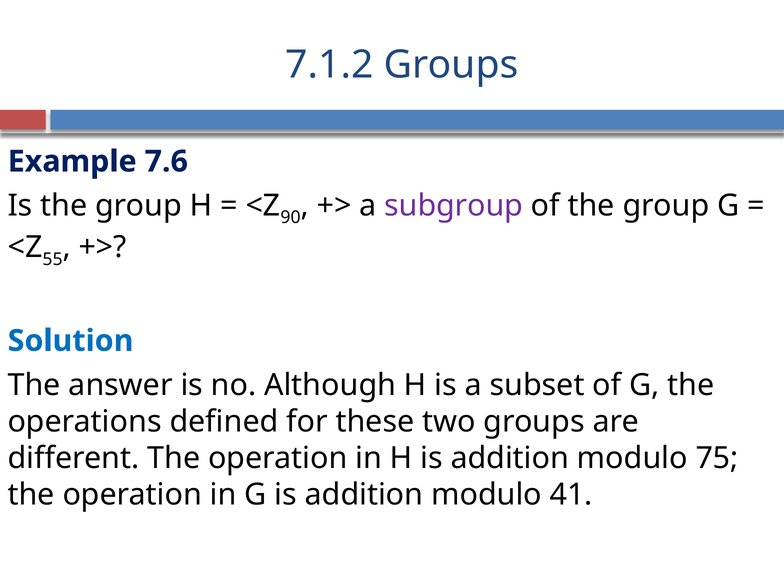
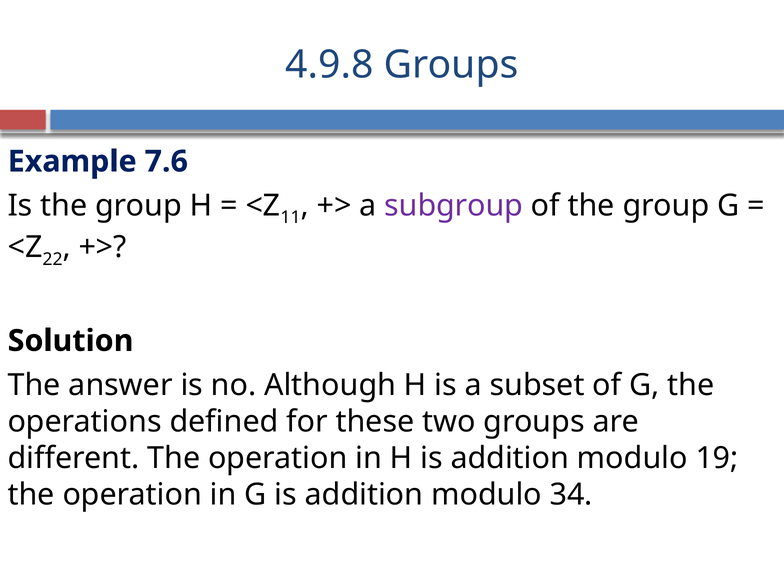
7.1.2: 7.1.2 -> 4.9.8 (330, 65)
90: 90 -> 11 (291, 218)
55: 55 -> 22 (53, 259)
Solution colour: blue -> black (71, 341)
75: 75 -> 19 (717, 458)
41: 41 -> 34 (571, 495)
